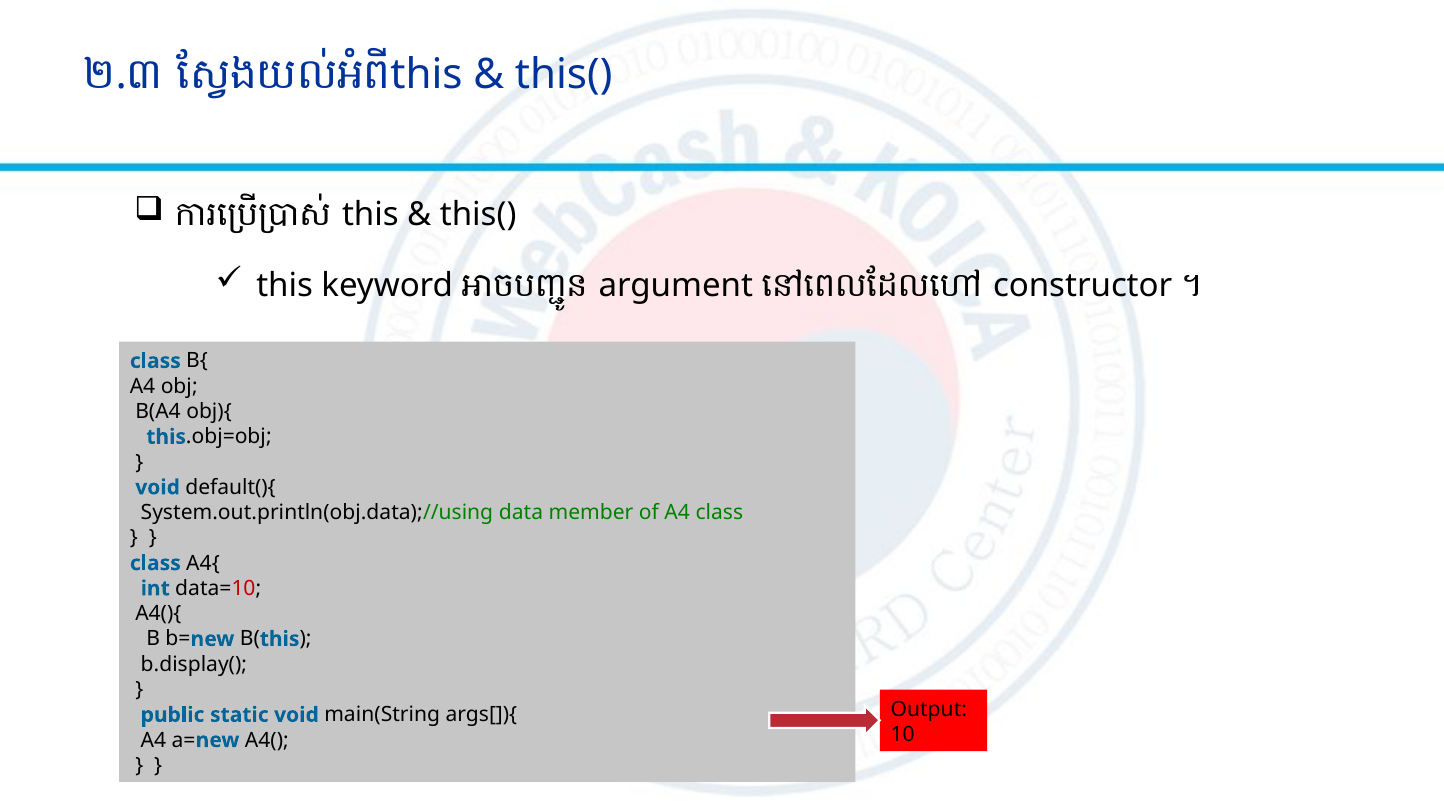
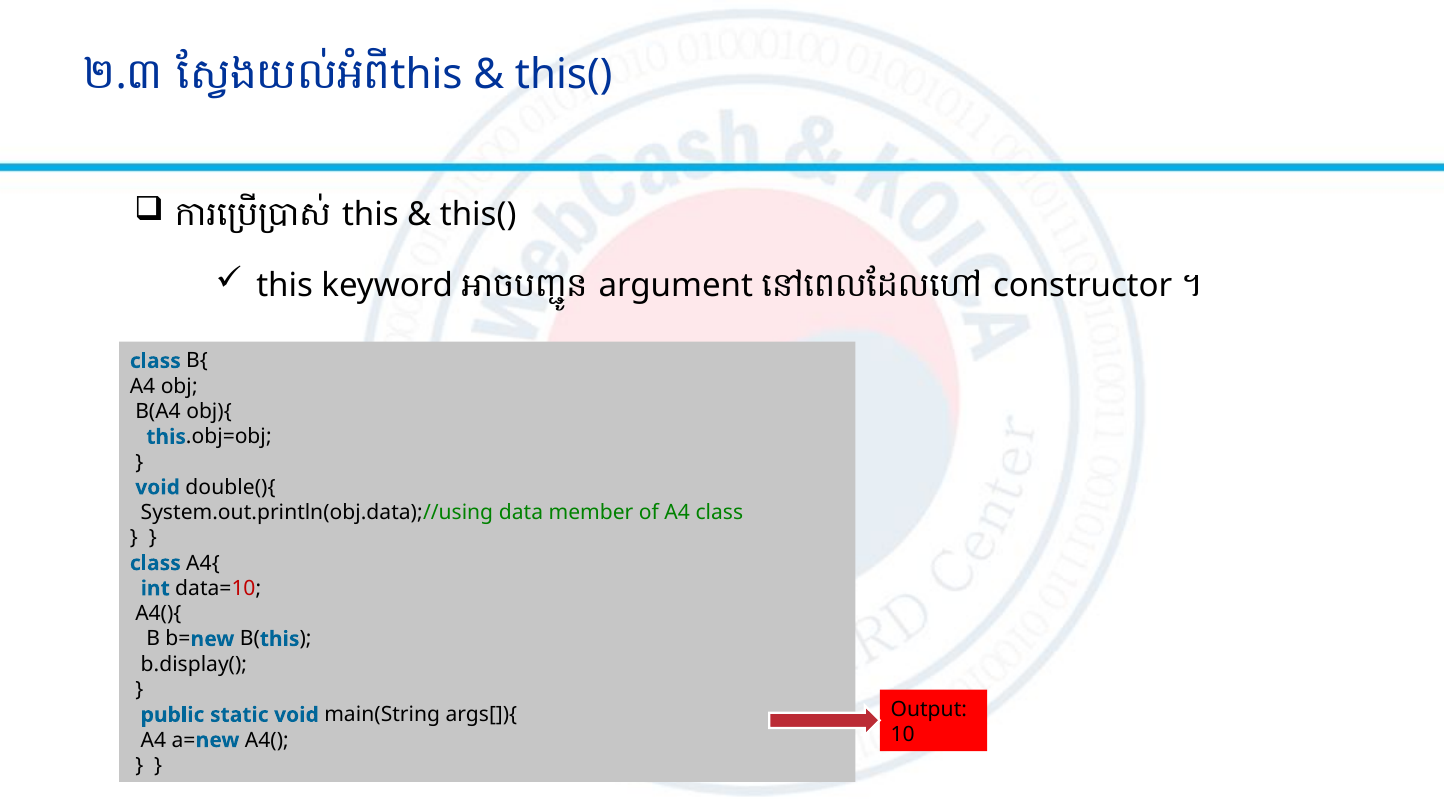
default(){: default(){ -> double(){ (231, 488)
